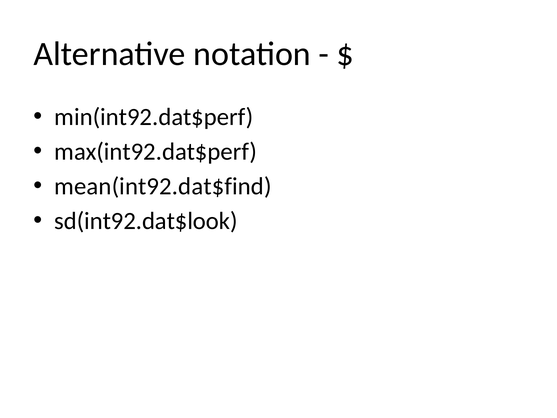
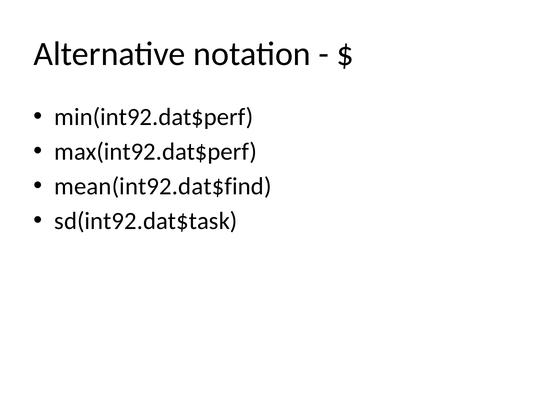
sd(int92.dat$look: sd(int92.dat$look -> sd(int92.dat$task (146, 221)
